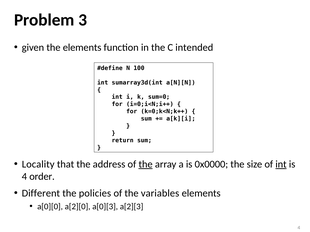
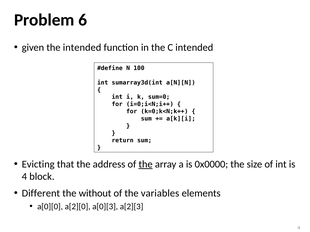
3: 3 -> 6 (83, 20)
the elements: elements -> intended (82, 48)
Locality: Locality -> Evicting (38, 165)
int underline: present -> none (281, 165)
order: order -> block (42, 177)
policies: policies -> without (95, 194)
